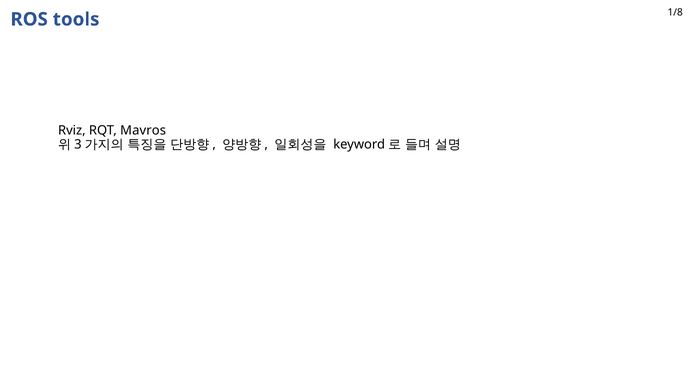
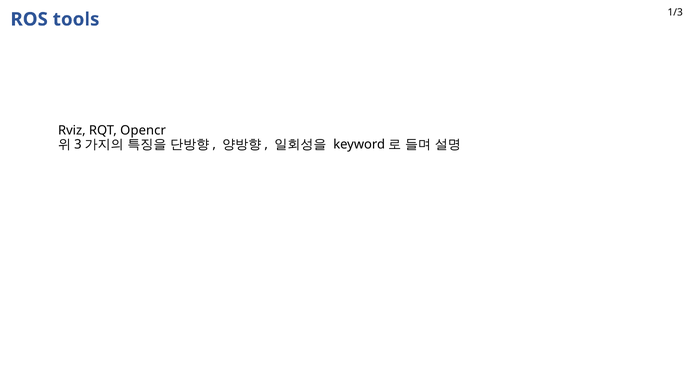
1/8: 1/8 -> 1/3 (675, 13)
Mavros: Mavros -> Opencr (143, 130)
